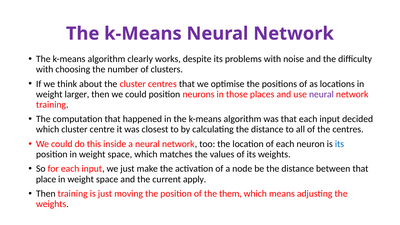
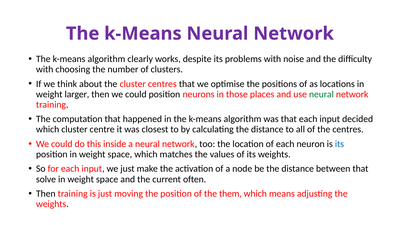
neural colour: purple -> green (321, 94)
place: place -> solve (46, 179)
apply: apply -> often (195, 179)
